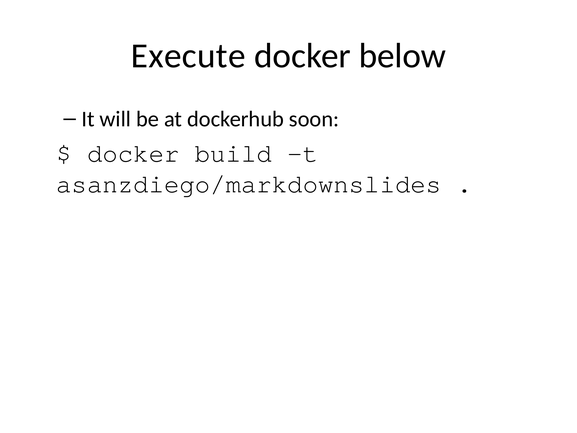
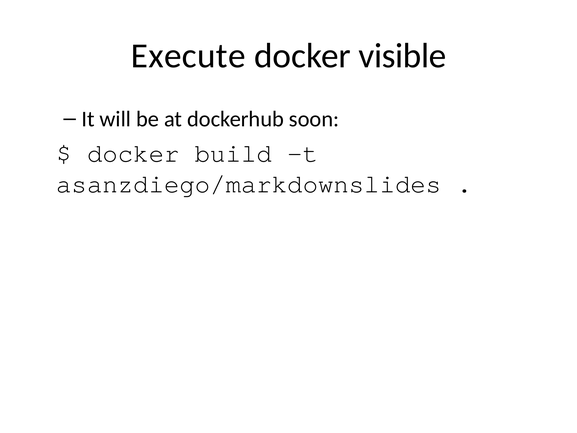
below: below -> visible (402, 56)
